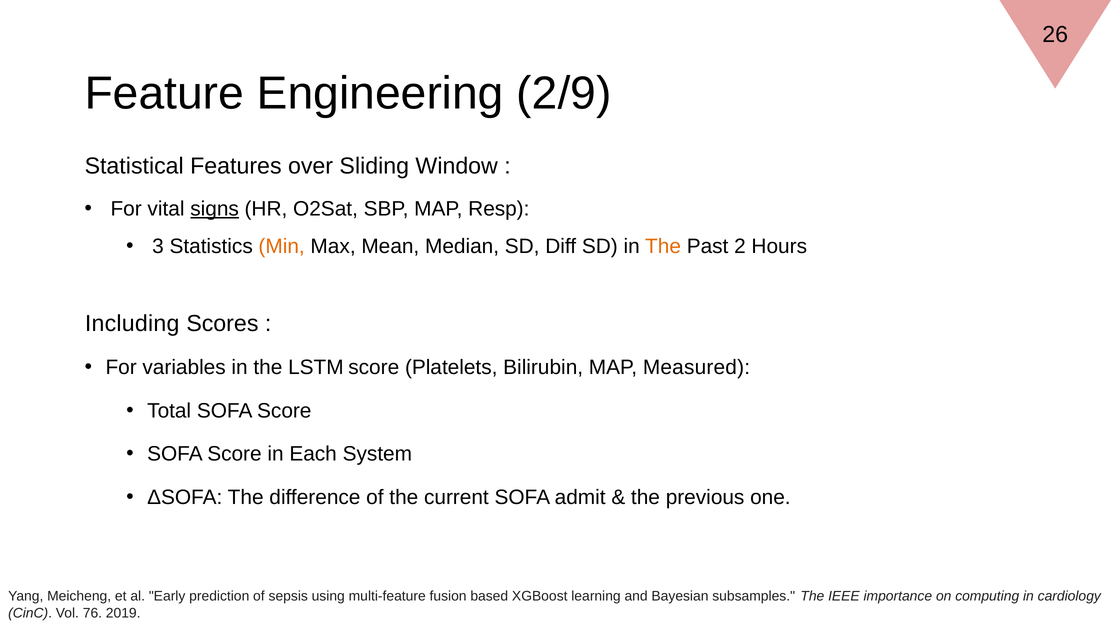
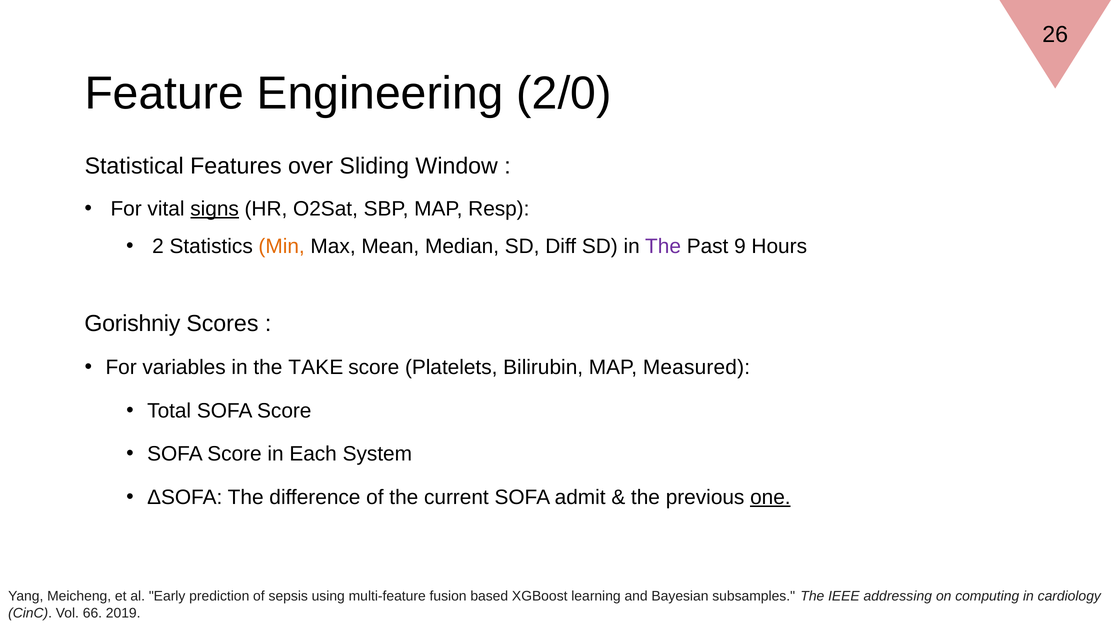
2/9: 2/9 -> 2/0 (564, 93)
3: 3 -> 2 (158, 246)
The colour: orange -> purple (663, 246)
2: 2 -> 9 (740, 246)
Including: Including -> Gorishniy (132, 323)
LSTM: LSTM -> TAKE (316, 367)
one underline: none -> present (770, 497)
importance: importance -> addressing (898, 596)
76: 76 -> 66 (92, 613)
